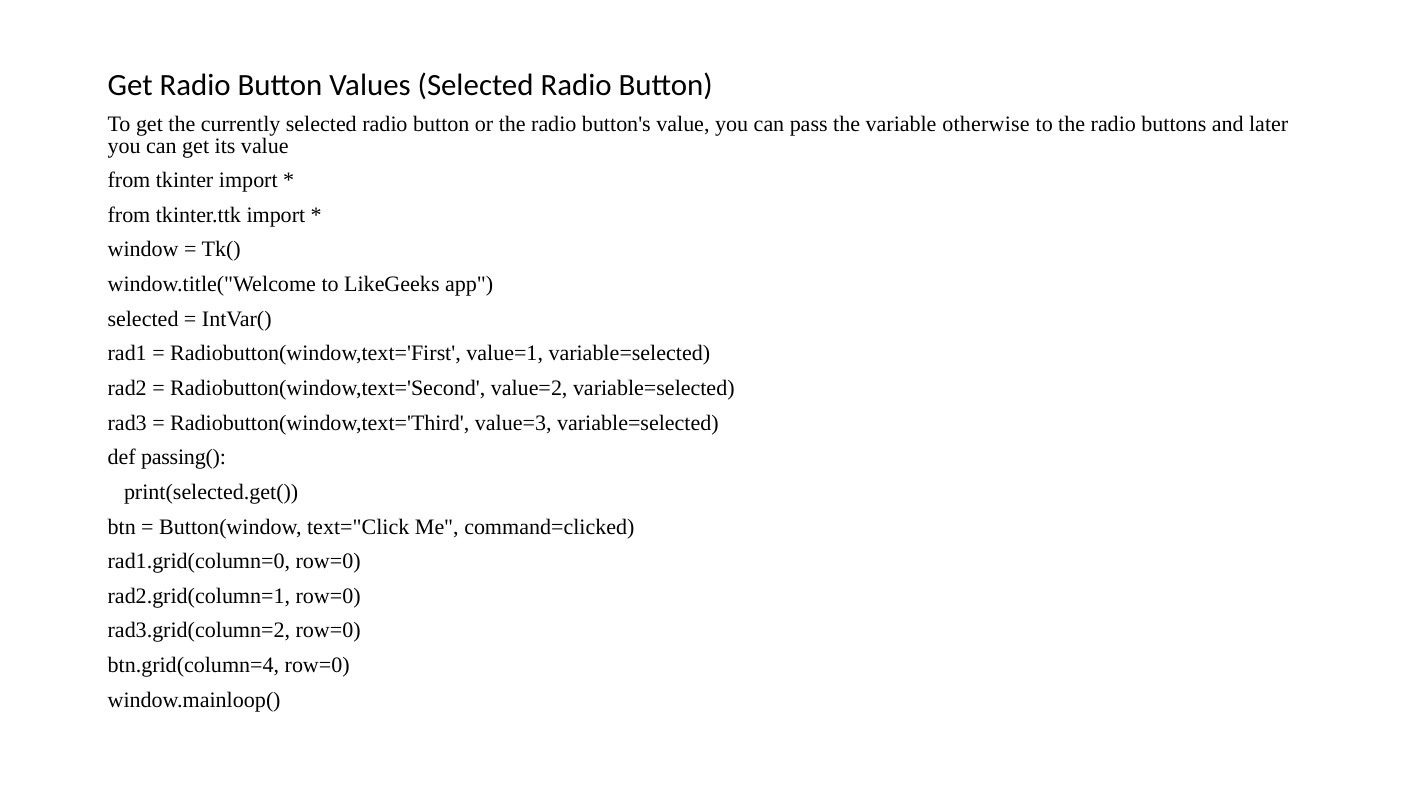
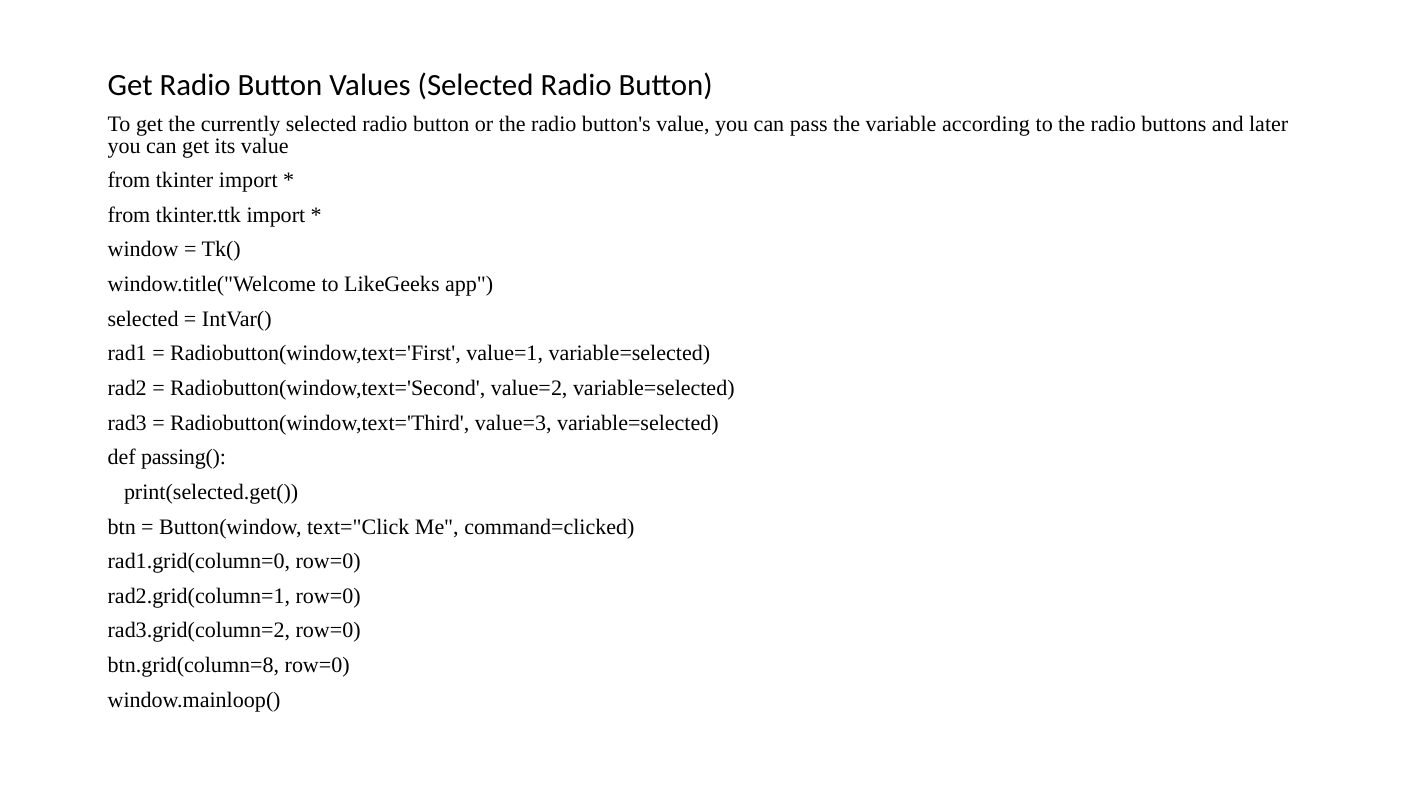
otherwise: otherwise -> according (986, 124)
btn.grid(column=4: btn.grid(column=4 -> btn.grid(column=8 (193, 665)
